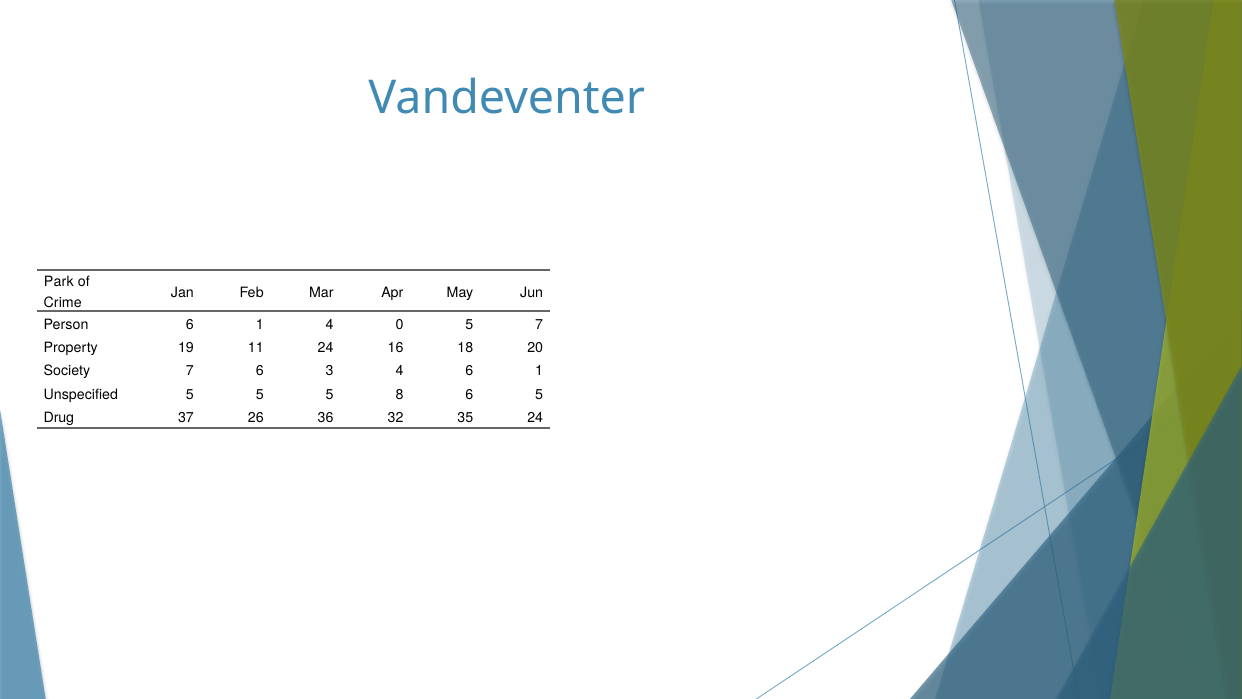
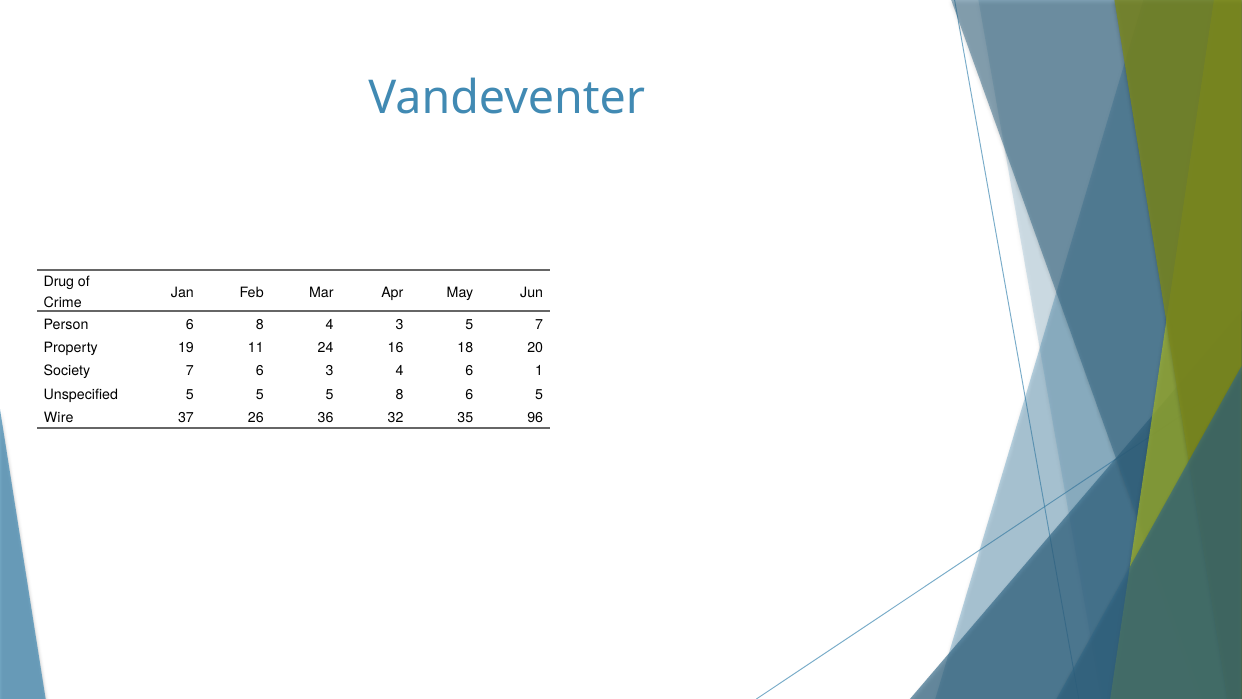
Park: Park -> Drug (59, 282)
Person 6 1: 1 -> 8 (260, 324)
4 0: 0 -> 3 (399, 324)
Drug: Drug -> Wire (59, 417)
35 24: 24 -> 96 (535, 417)
